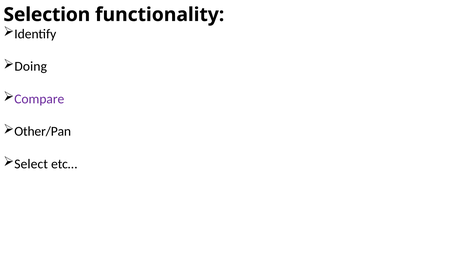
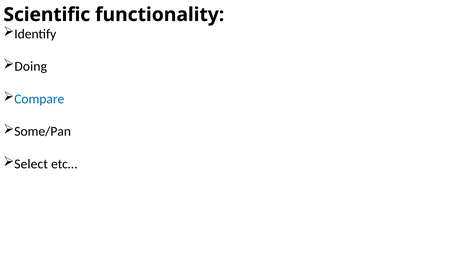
Selection: Selection -> Scientific (47, 15)
Compare colour: purple -> blue (39, 99)
Other/Pan: Other/Pan -> Some/Pan (43, 131)
